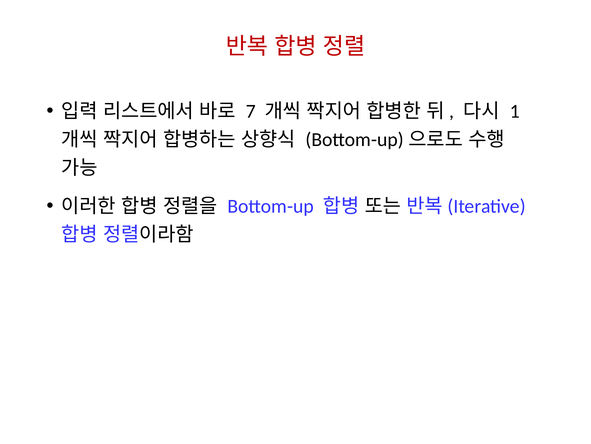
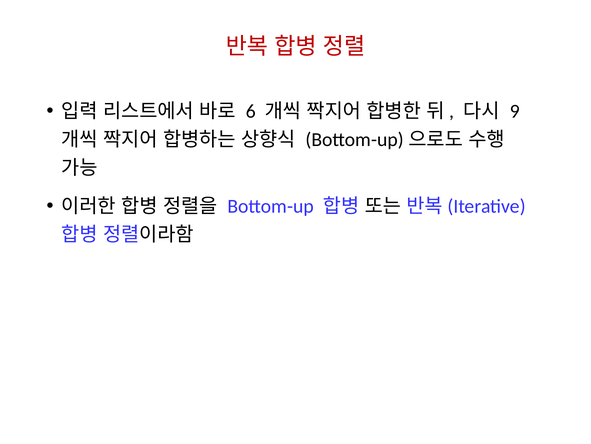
7: 7 -> 6 (251, 111)
1: 1 -> 9 (515, 111)
